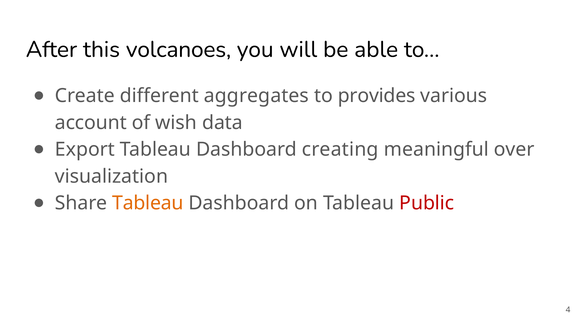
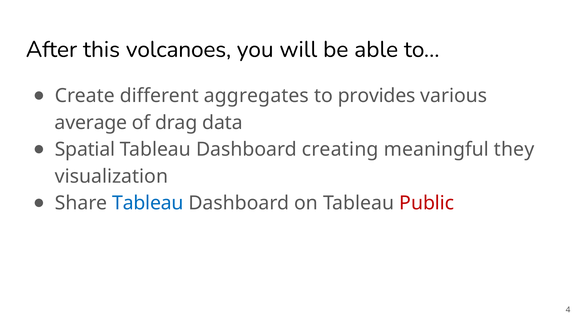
account: account -> average (91, 123)
wish: wish -> drag (176, 123)
Export: Export -> Spatial (85, 150)
over: over -> they (514, 150)
Tableau colour: orange -> blue (148, 203)
